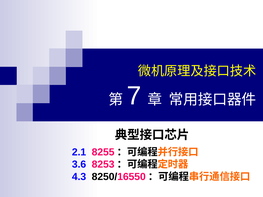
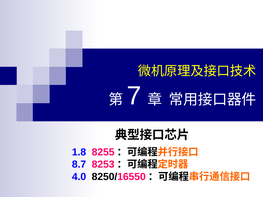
2.1: 2.1 -> 1.8 (79, 152)
3.6: 3.6 -> 8.7 (79, 165)
4.3: 4.3 -> 4.0 (79, 177)
